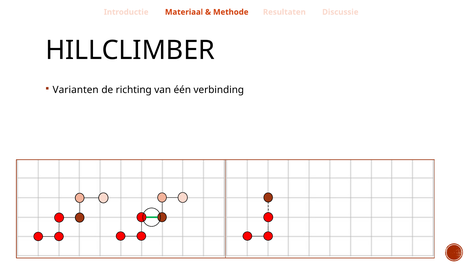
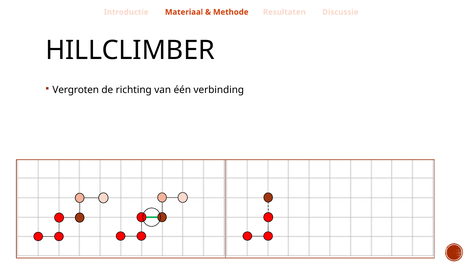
Varianten: Varianten -> Vergroten (76, 90)
